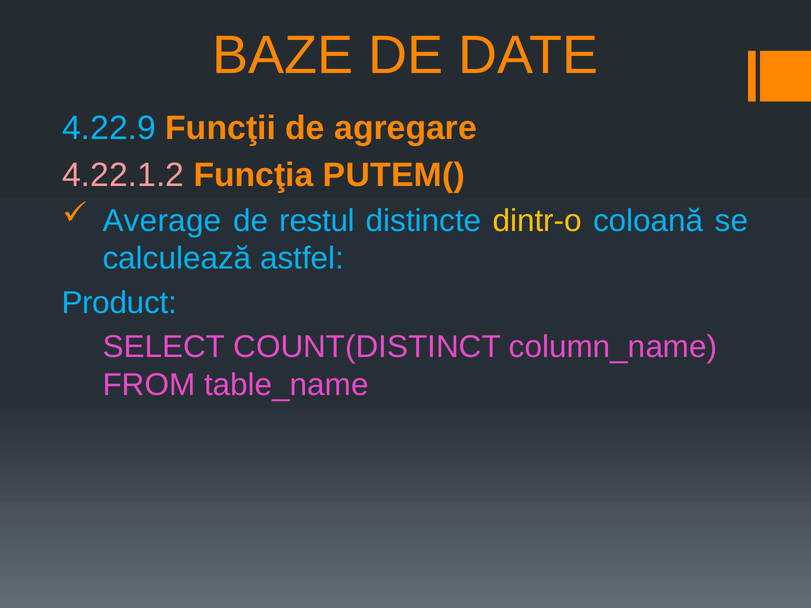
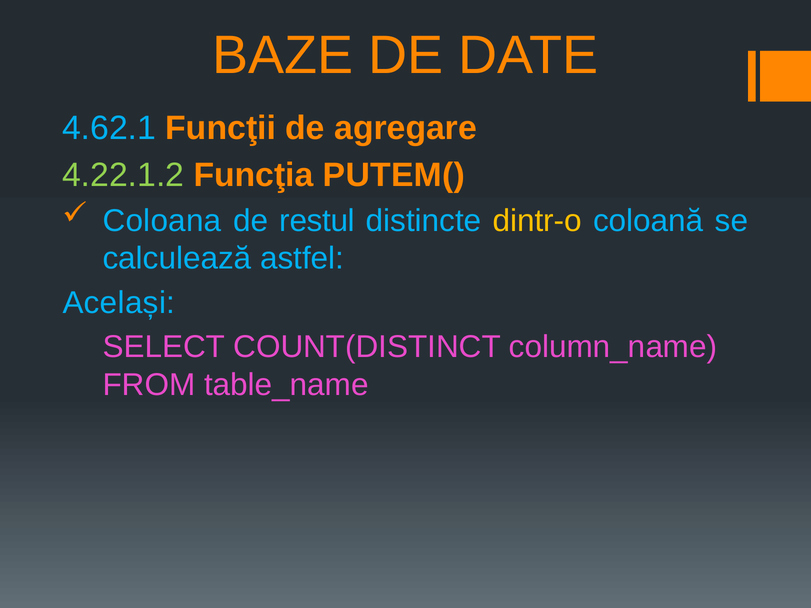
4.22.9: 4.22.9 -> 4.62.1 (109, 128)
4.22.1.2 colour: pink -> light green (123, 175)
Average: Average -> Coloana (162, 221)
Product: Product -> Același (119, 303)
